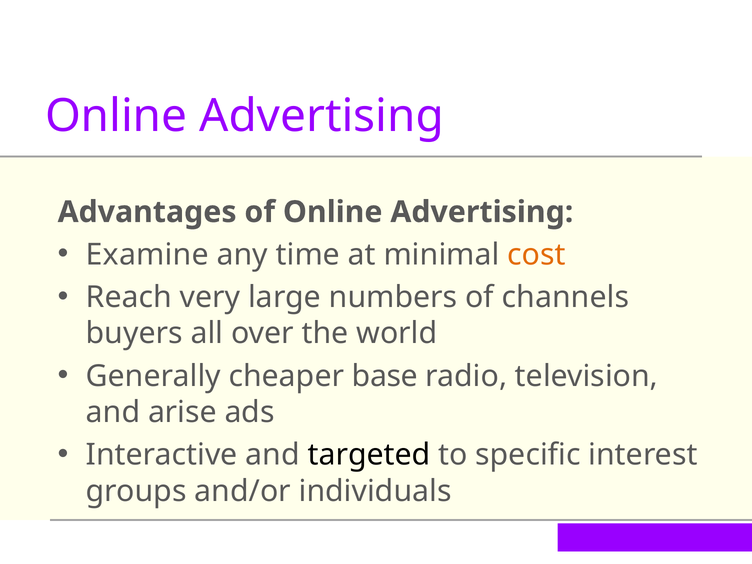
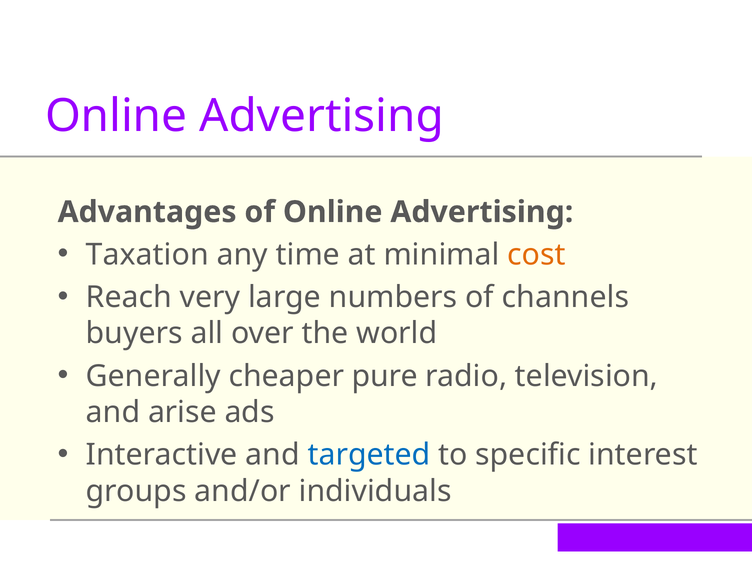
Examine: Examine -> Taxation (147, 255)
base: base -> pure (385, 376)
targeted colour: black -> blue (369, 455)
